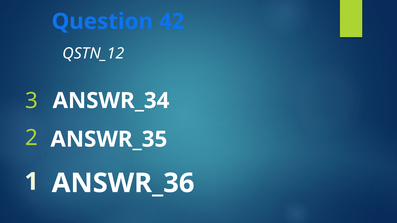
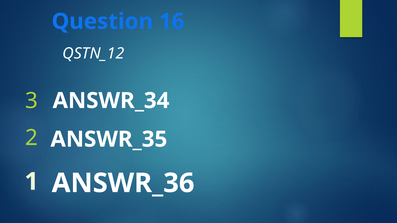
42: 42 -> 16 (172, 22)
